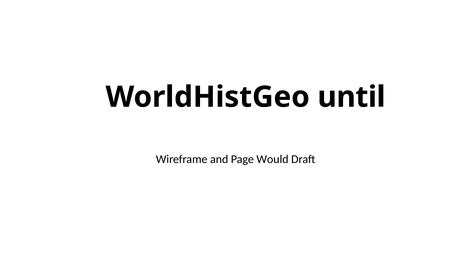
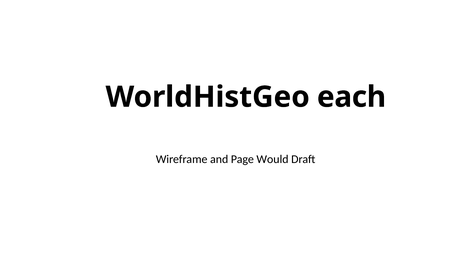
until: until -> each (351, 97)
